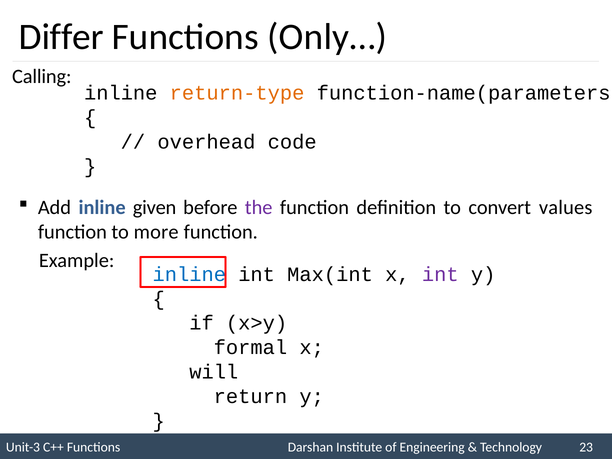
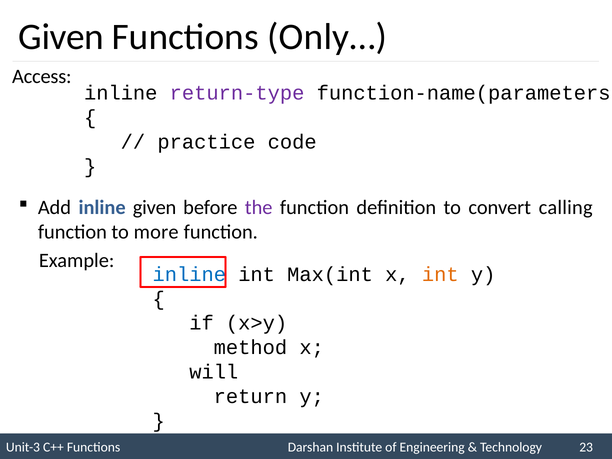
Differ: Differ -> Given (61, 37)
Calling: Calling -> Access (42, 76)
return-type colour: orange -> purple (237, 93)
overhead: overhead -> practice (206, 142)
values: values -> calling (566, 208)
int colour: purple -> orange (440, 274)
formal: formal -> method (250, 348)
